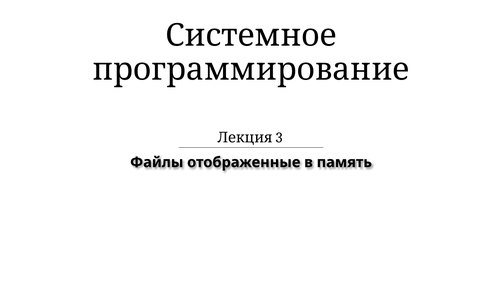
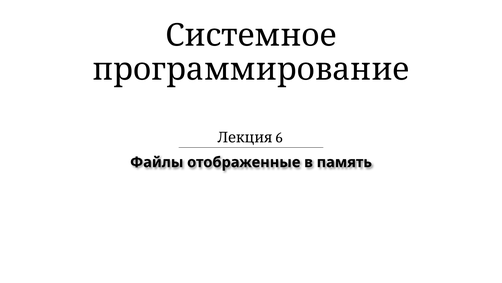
3: 3 -> 6 (279, 137)
